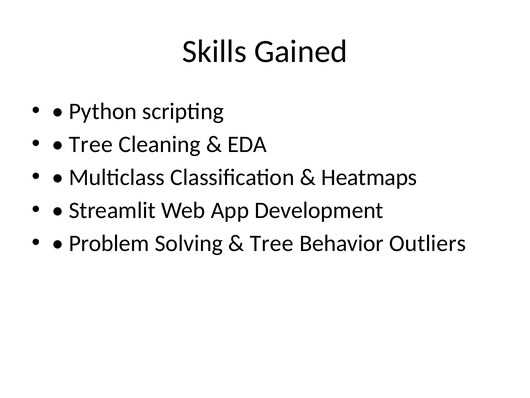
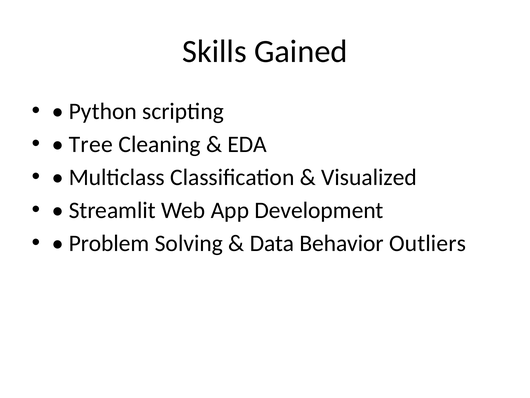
Heatmaps: Heatmaps -> Visualized (369, 177)
Tree: Tree -> Data (272, 243)
